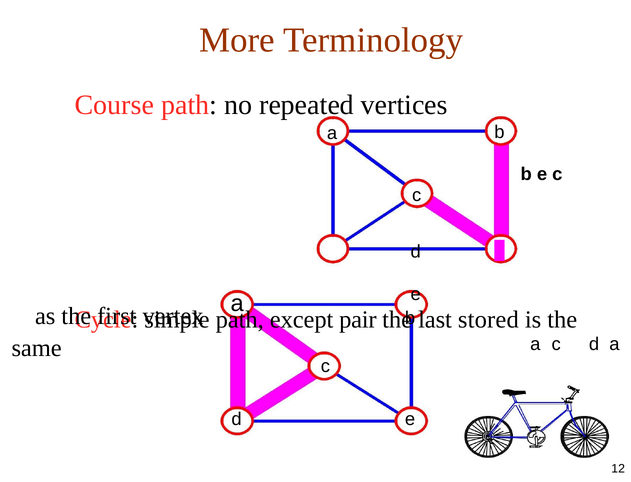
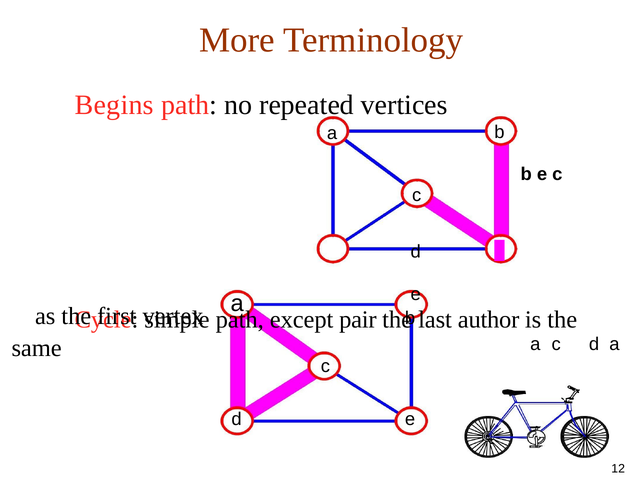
Course: Course -> Begins (114, 105)
stored: stored -> author (489, 320)
